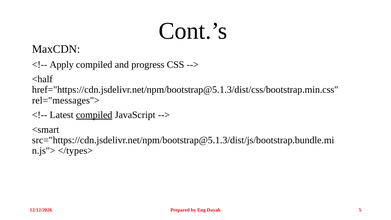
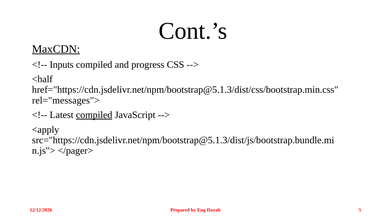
MaxCDN underline: none -> present (56, 49)
Apply: Apply -> Inputs (62, 65)
<smart: <smart -> <apply (46, 130)
</types>: </types> -> </pager> (75, 151)
